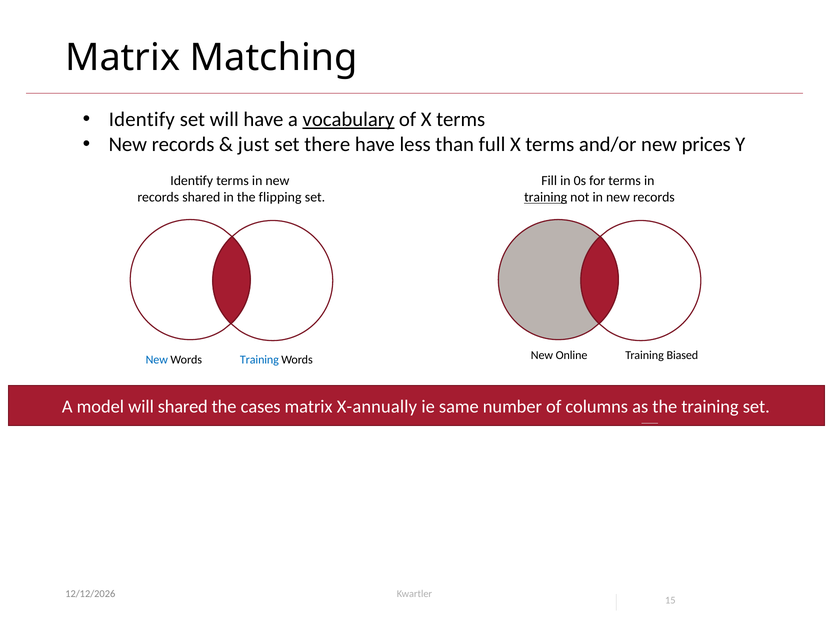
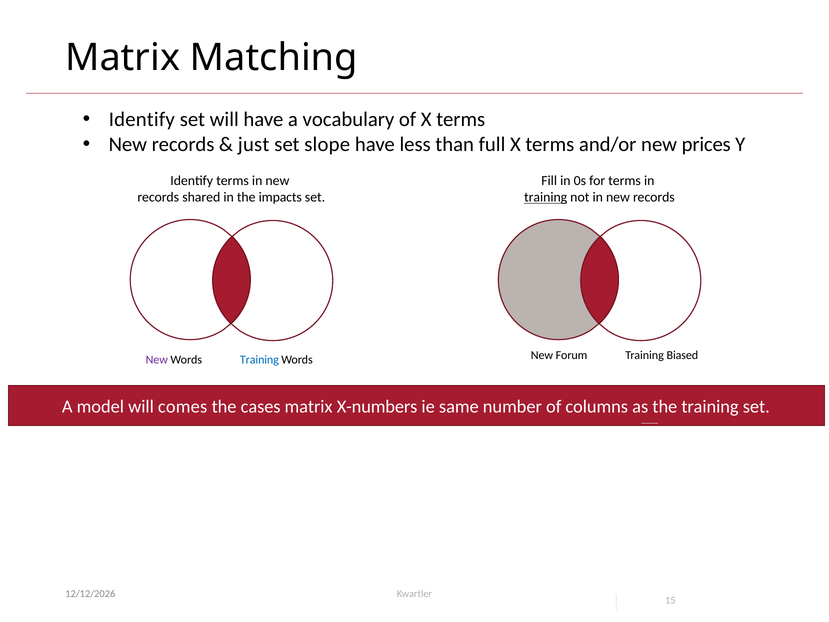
vocabulary underline: present -> none (348, 119)
there: there -> slope (327, 144)
flipping: flipping -> impacts (280, 197)
Online: Online -> Forum (572, 355)
New colour: blue -> purple (157, 360)
will shared: shared -> comes (183, 407)
X-annually: X-annually -> X-numbers (377, 407)
